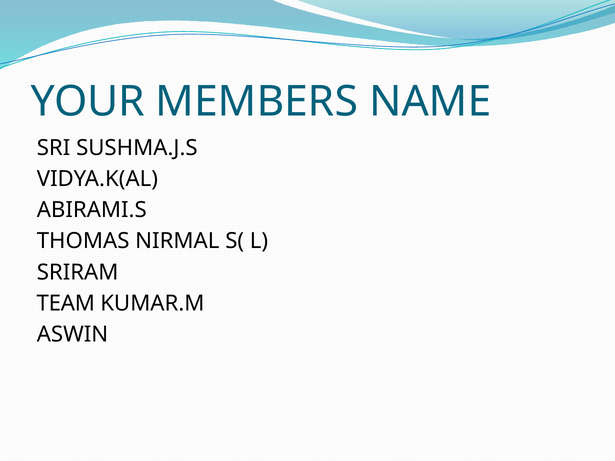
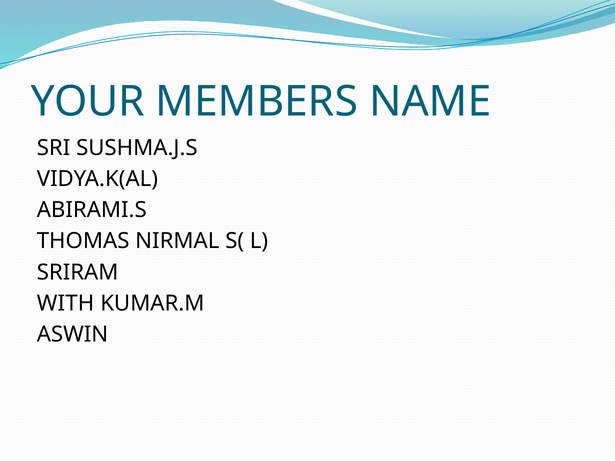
TEAM: TEAM -> WITH (66, 303)
